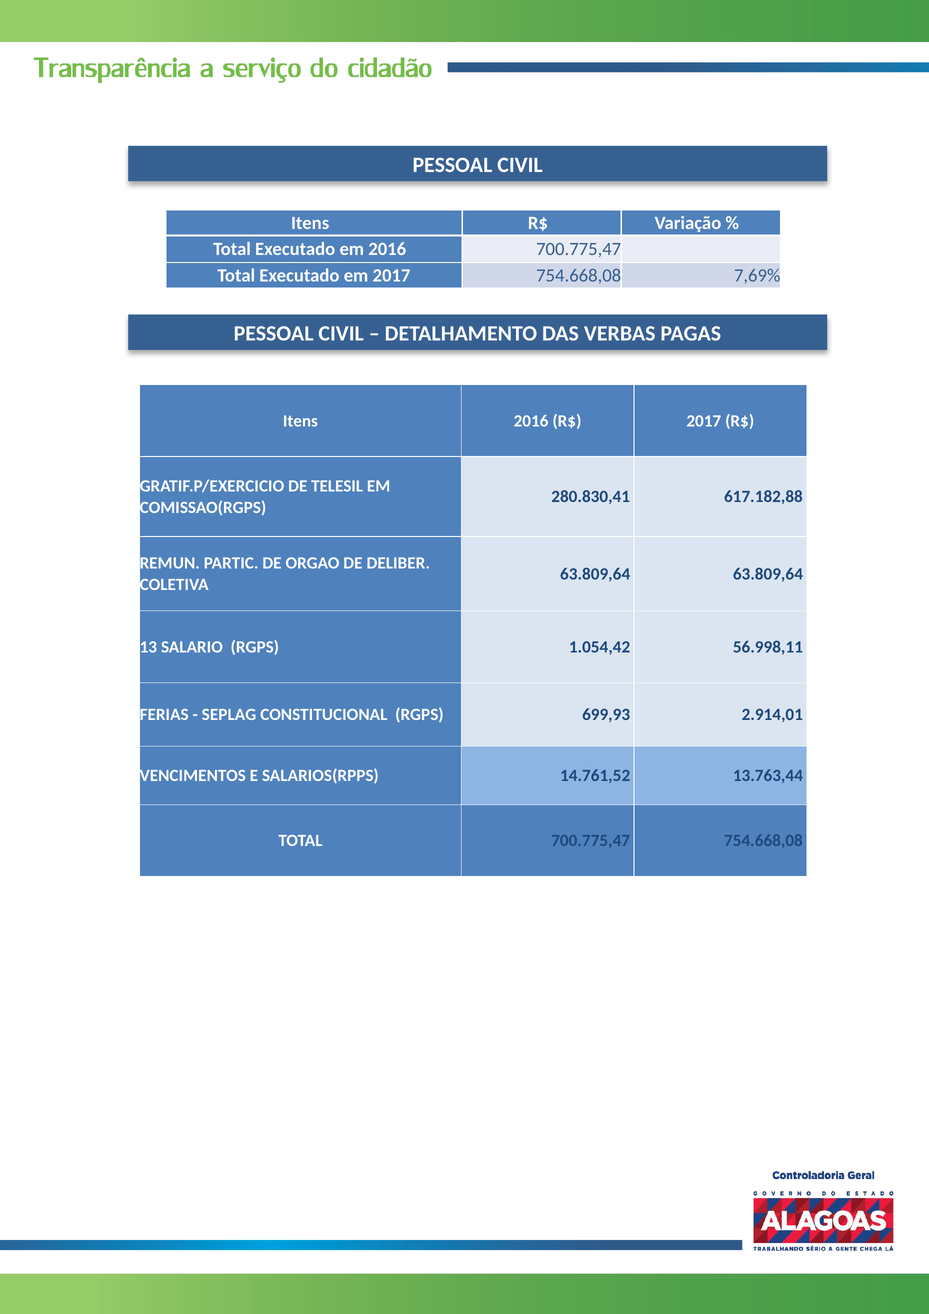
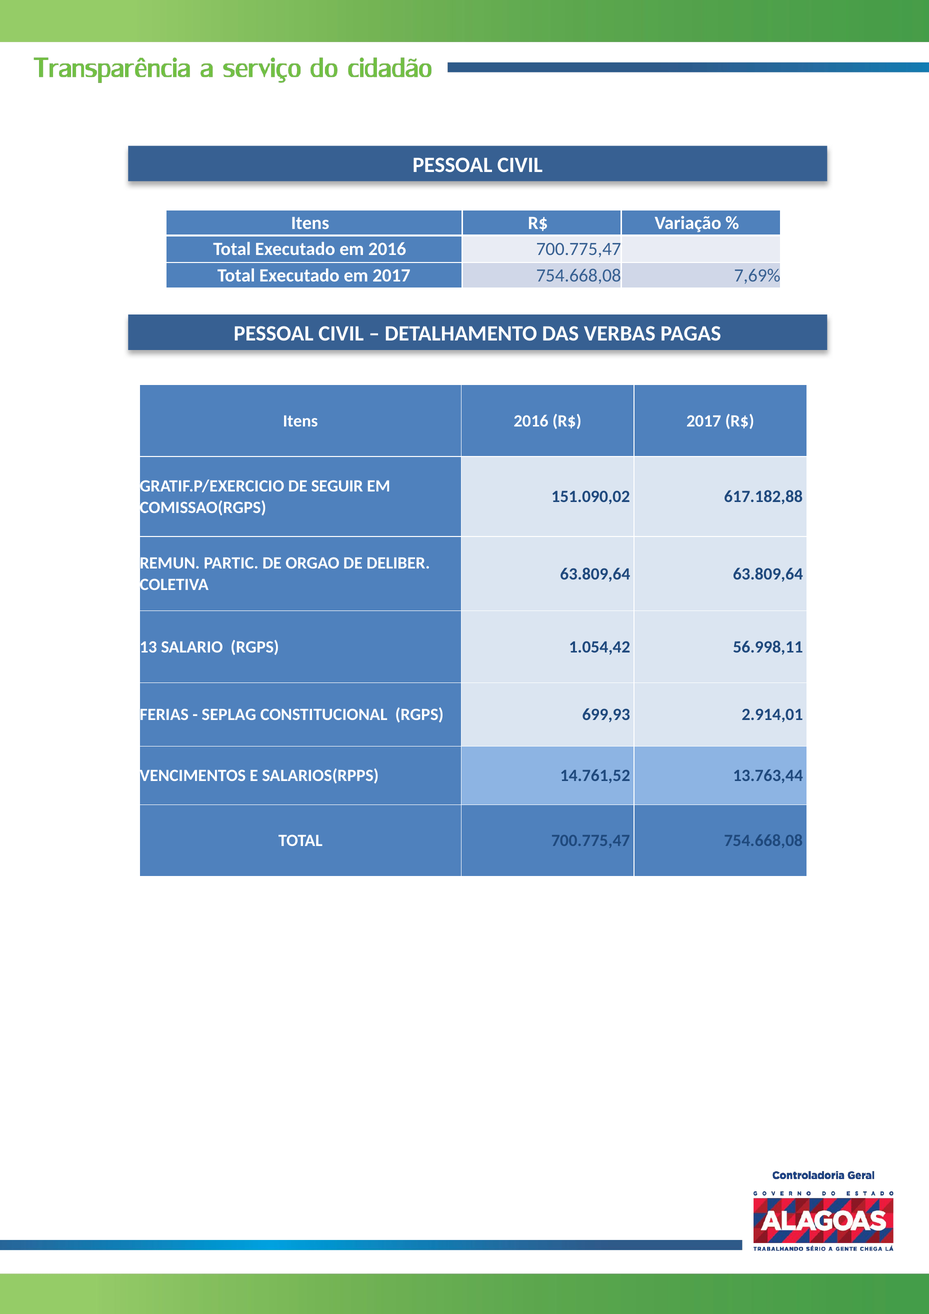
TELESIL: TELESIL -> SEGUIR (337, 486)
280.830,41: 280.830,41 -> 151.090,02 (591, 497)
